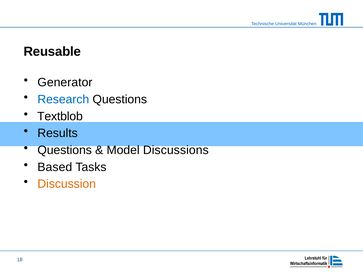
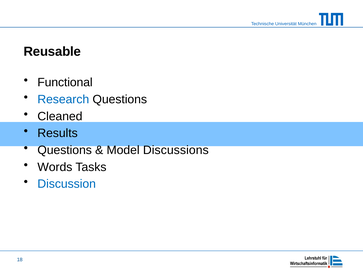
Generator: Generator -> Functional (65, 83)
Textblob: Textblob -> Cleaned (60, 116)
Based: Based -> Words (55, 167)
Discussion colour: orange -> blue (67, 184)
